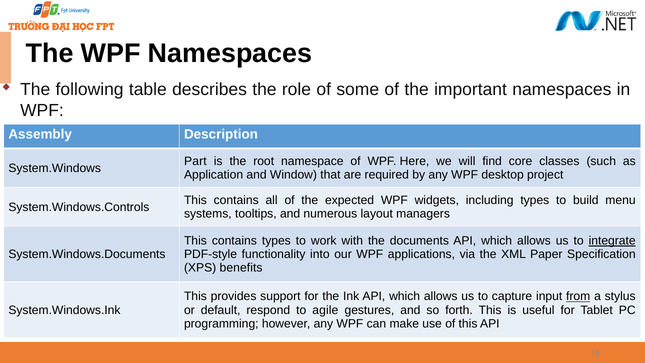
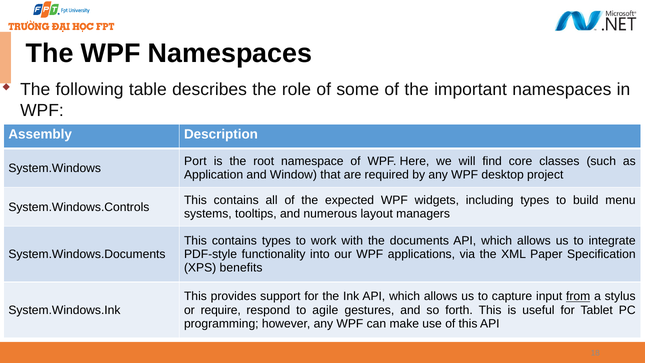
Part: Part -> Port (195, 161)
integrate underline: present -> none (612, 241)
default: default -> require (221, 310)
